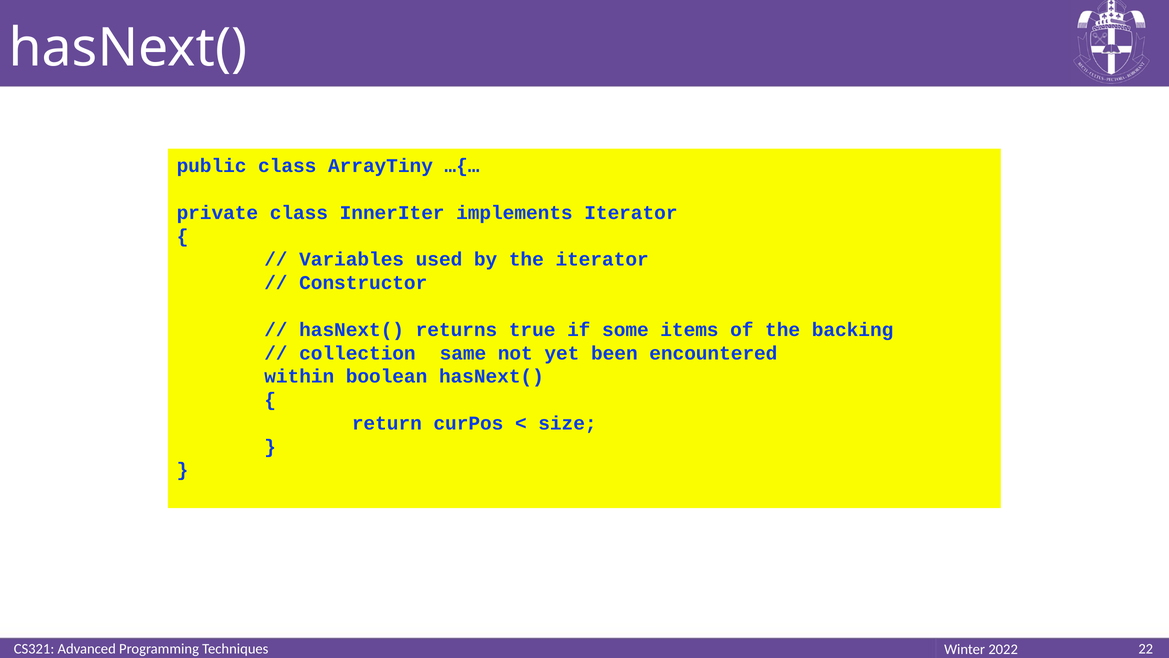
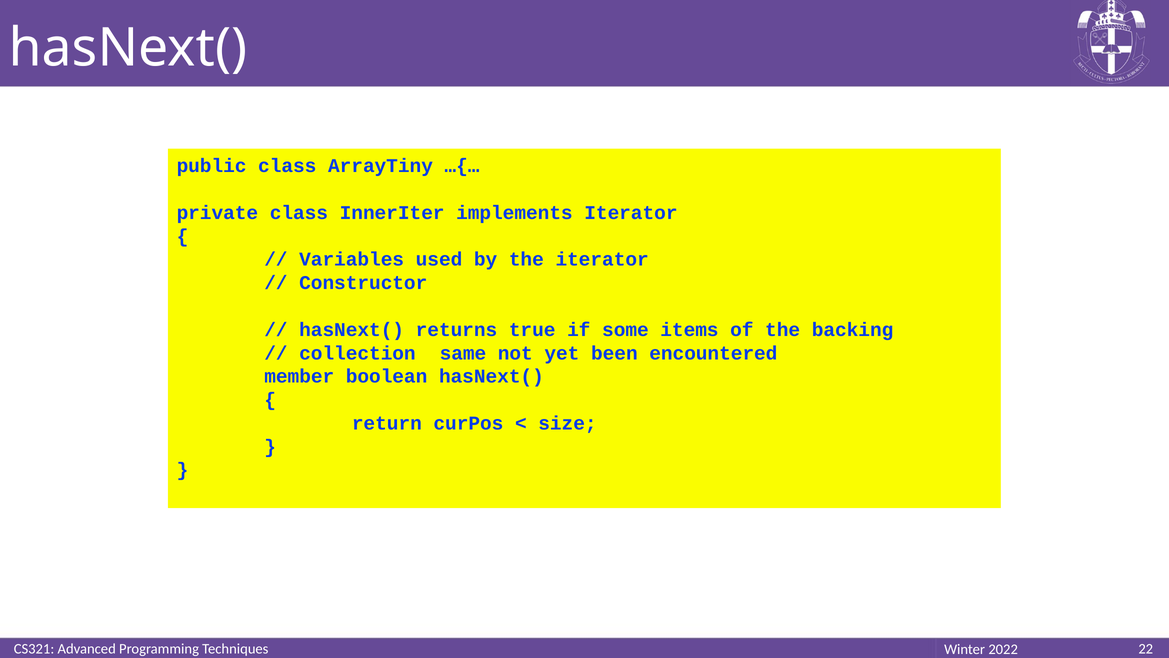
within: within -> member (299, 376)
